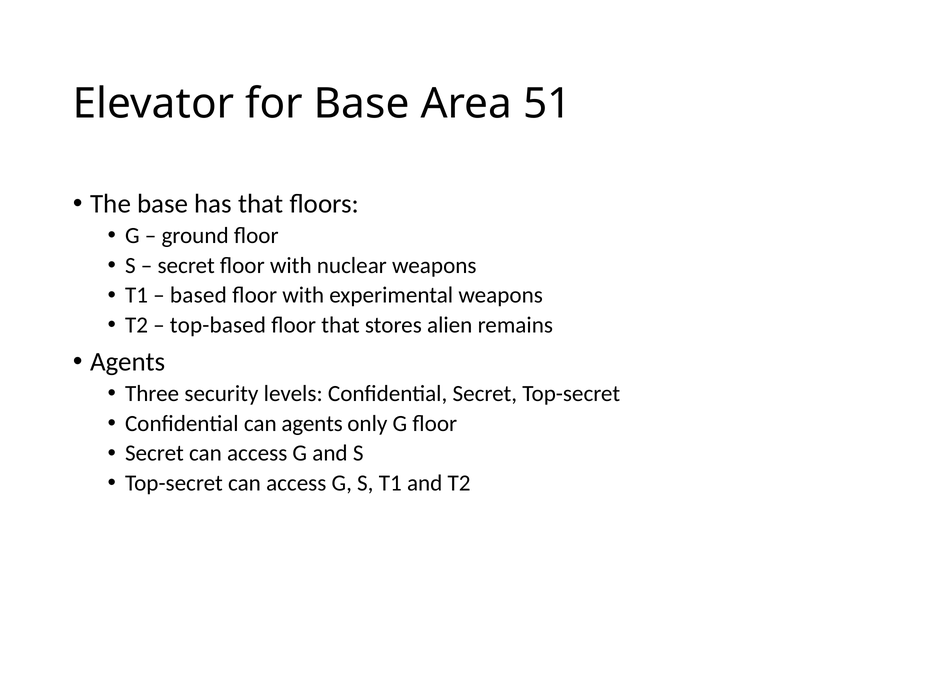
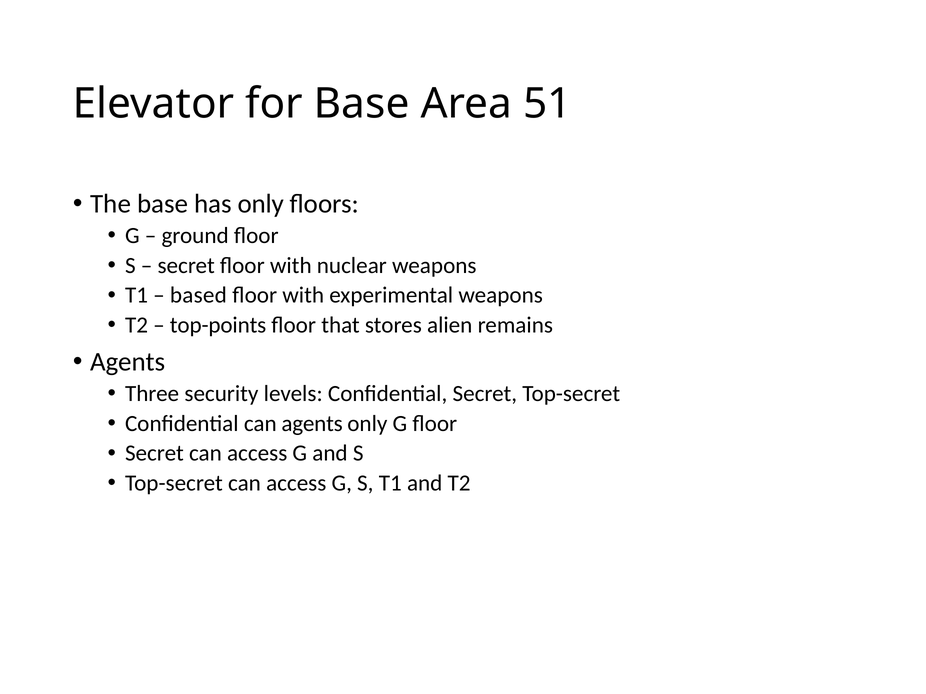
has that: that -> only (261, 204)
top-based: top-based -> top-points (218, 325)
